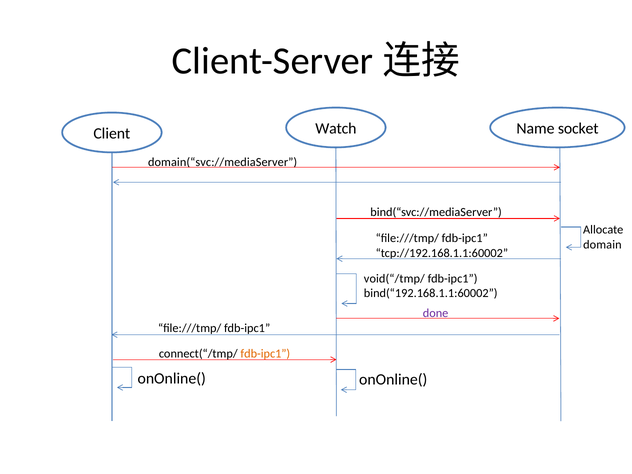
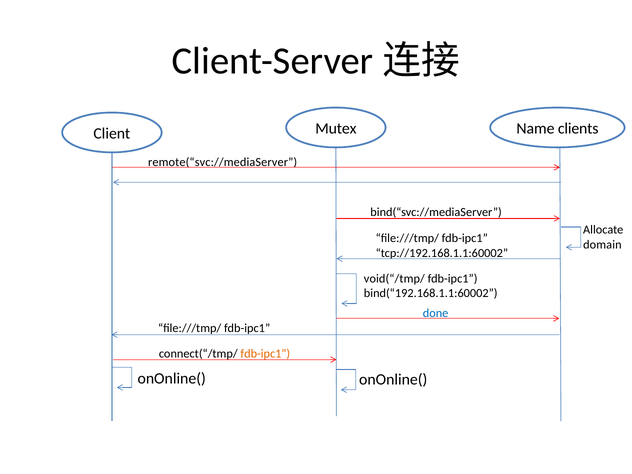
socket: socket -> clients (578, 129)
Watch: Watch -> Mutex (336, 129)
domain(“svc://mediaServer: domain(“svc://mediaServer -> remote(“svc://mediaServer (223, 162)
done colour: purple -> blue (436, 313)
